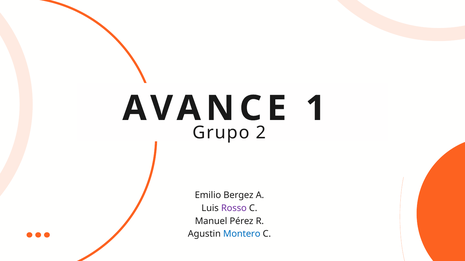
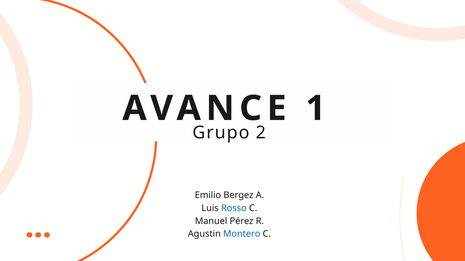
Rosso colour: purple -> blue (234, 209)
